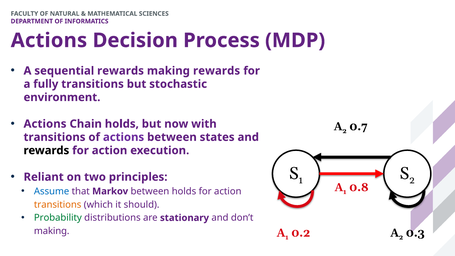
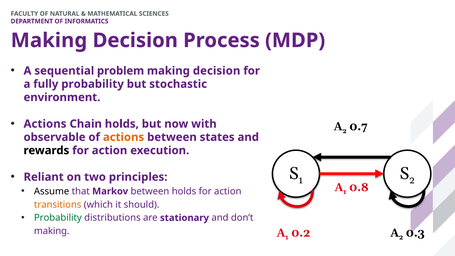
Actions: Actions -> Making (49, 40)
sequential rewards: rewards -> problem (121, 71)
rewards: rewards -> decision (217, 71)
fully transitions: transitions -> probability (93, 84)
transitions: transitions -> observable (55, 137)
actions colour: purple -> orange (124, 137)
Assume colour: blue -> black (52, 191)
